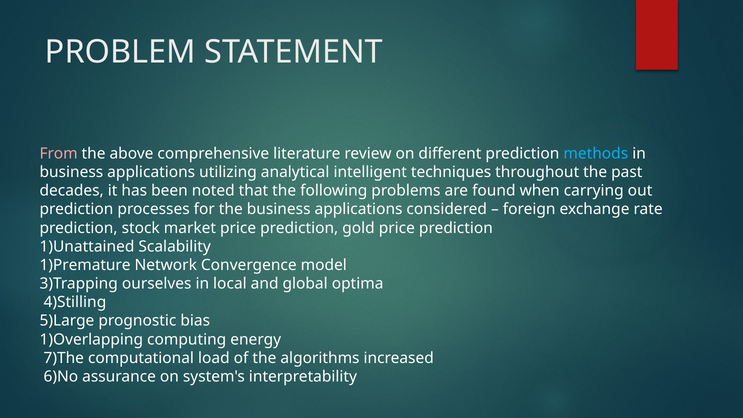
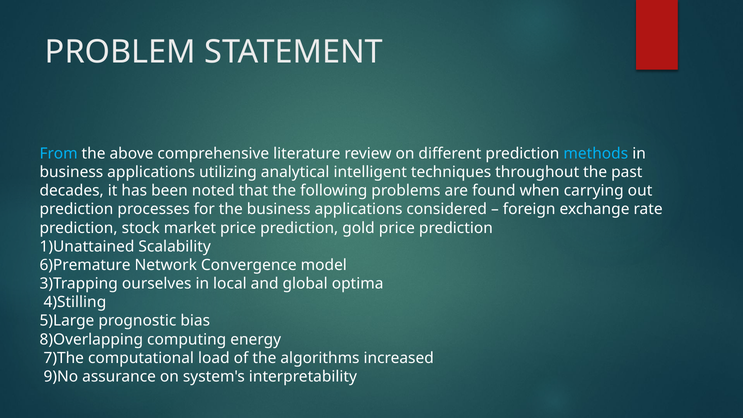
From colour: pink -> light blue (59, 154)
1)Premature: 1)Premature -> 6)Premature (85, 265)
1)Overlapping: 1)Overlapping -> 8)Overlapping (91, 339)
6)No: 6)No -> 9)No (61, 377)
